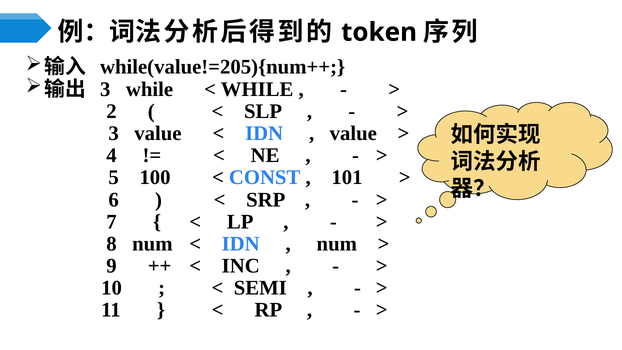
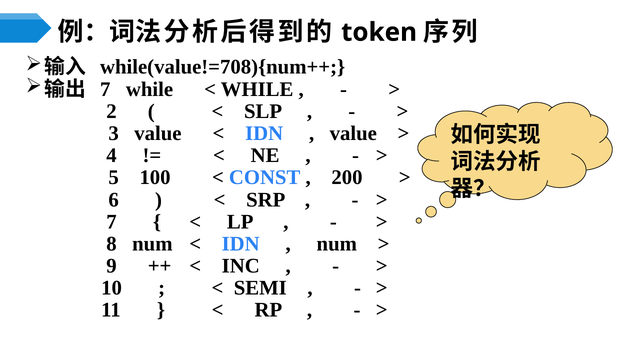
while(value!=205){num++: while(value!=205){num++ -> while(value!=708){num++ (223, 67)
3: 3 -> 7 (105, 89)
101: 101 -> 200 (347, 178)
